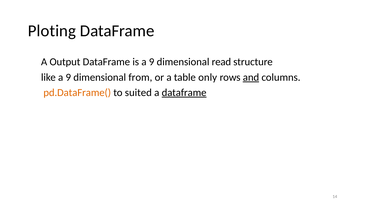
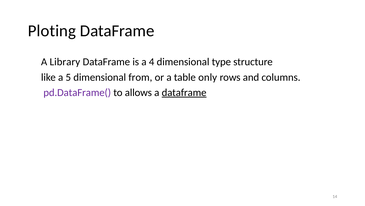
Output: Output -> Library (65, 62)
is a 9: 9 -> 4 (152, 62)
read: read -> type (221, 62)
9: 9 -> 5 (68, 77)
and underline: present -> none (251, 77)
pd.DataFrame( colour: orange -> purple (77, 92)
suited: suited -> allows (138, 92)
